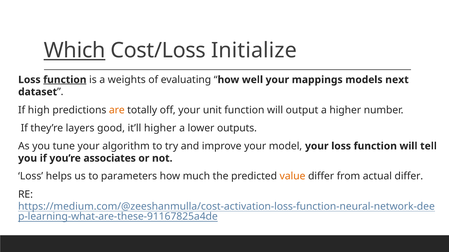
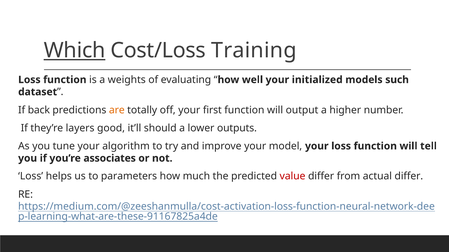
Initialize: Initialize -> Training (254, 51)
function underline: present -> none (65, 80)
mappings: mappings -> initialized (317, 80)
next: next -> such (397, 80)
high: high -> back (39, 110)
unit: unit -> first (212, 110)
it’ll higher: higher -> should (160, 128)
value colour: orange -> red (293, 177)
